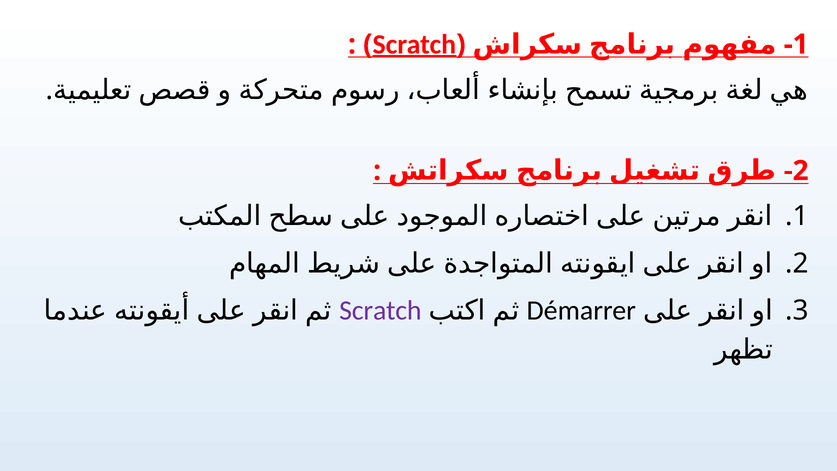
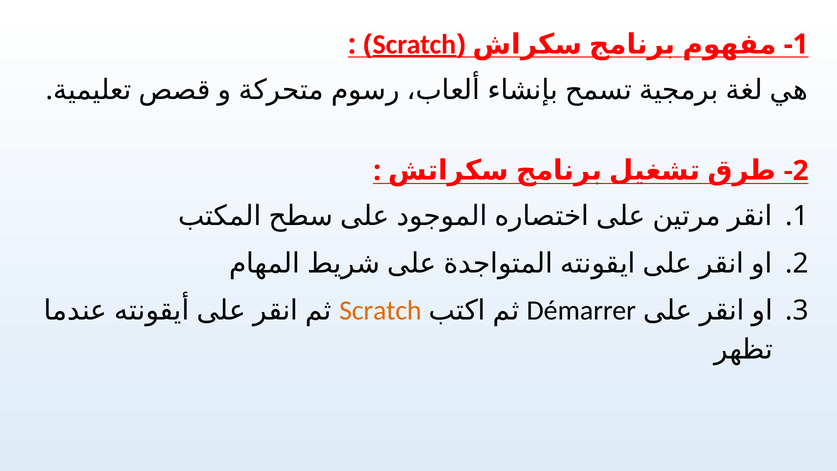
Scratch colour: purple -> orange (380, 311)
